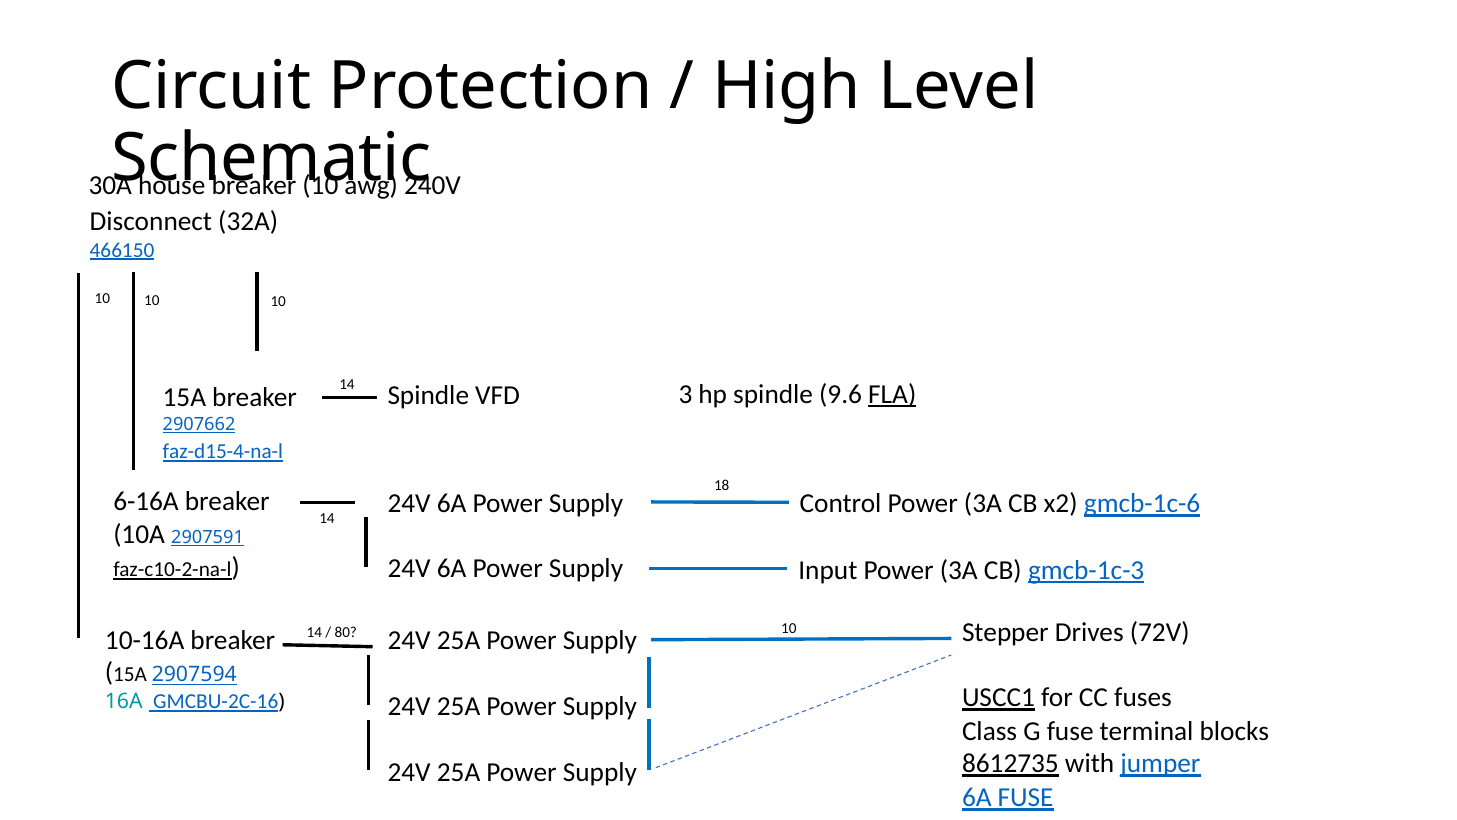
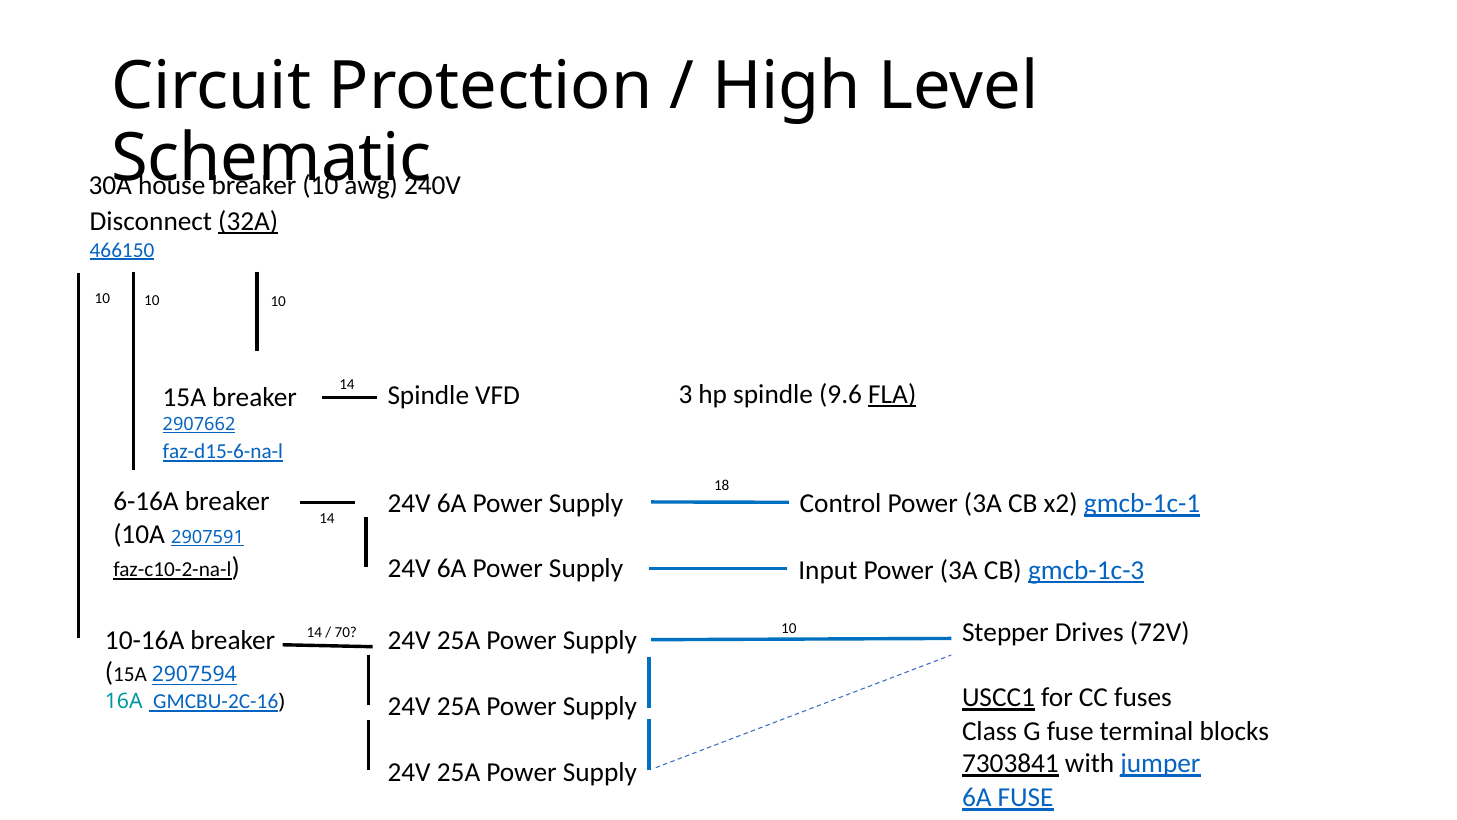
32A underline: none -> present (248, 221)
faz-d15-4-na-l: faz-d15-4-na-l -> faz-d15-6-na-l (223, 451)
gmcb-1c-6: gmcb-1c-6 -> gmcb-1c-1 (1142, 504)
80: 80 -> 70 (346, 632)
8612735: 8612735 -> 7303841 (1010, 764)
